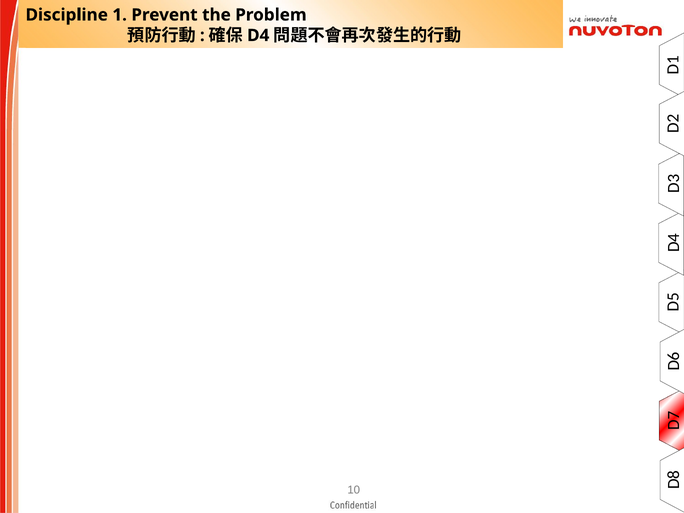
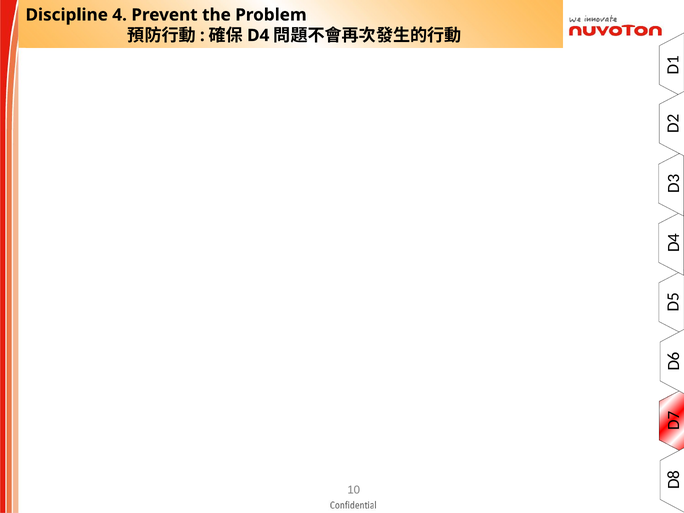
Discipline 1: 1 -> 4 (120, 15)
